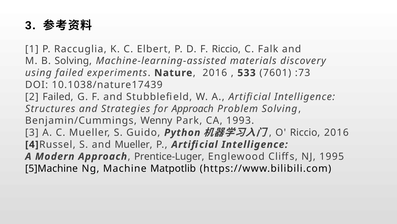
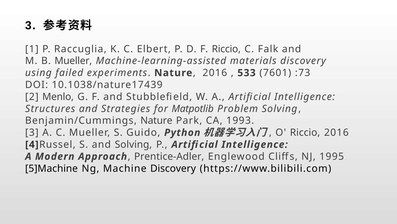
B Solving: Solving -> Mueller (73, 61)
2 Failed: Failed -> Menlo (58, 96)
for Approach: Approach -> Matpotlib (193, 108)
Benjamin/Cummings Wenny: Wenny -> Nature (156, 120)
and Mueller: Mueller -> Solving (133, 144)
Prentice-Luger: Prentice-Luger -> Prentice-Adler (169, 156)
Machine Matpotlib: Matpotlib -> Discovery (173, 168)
